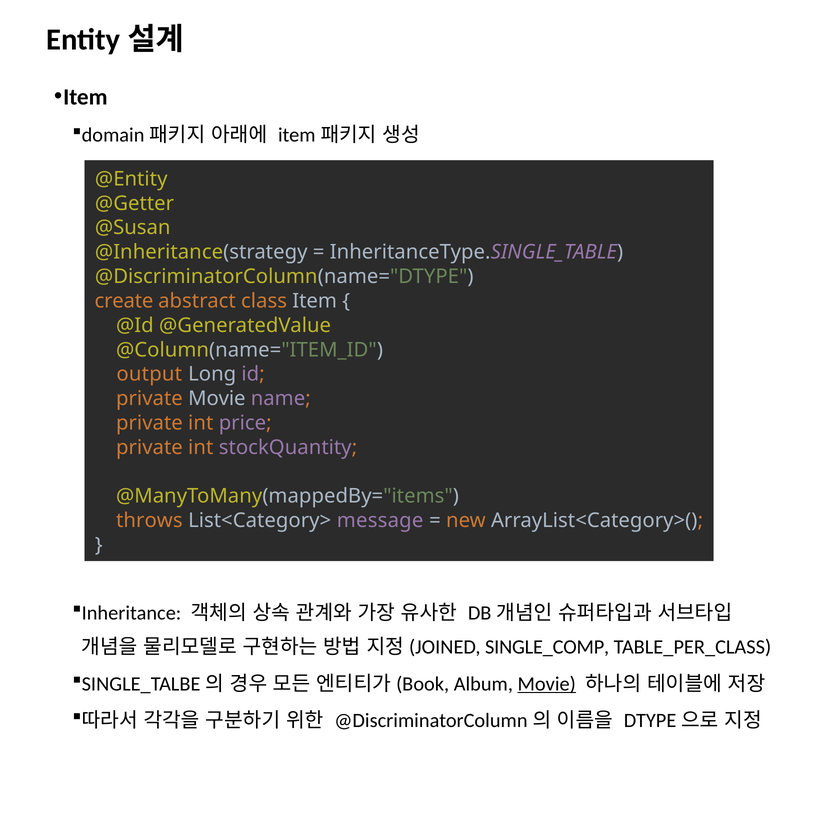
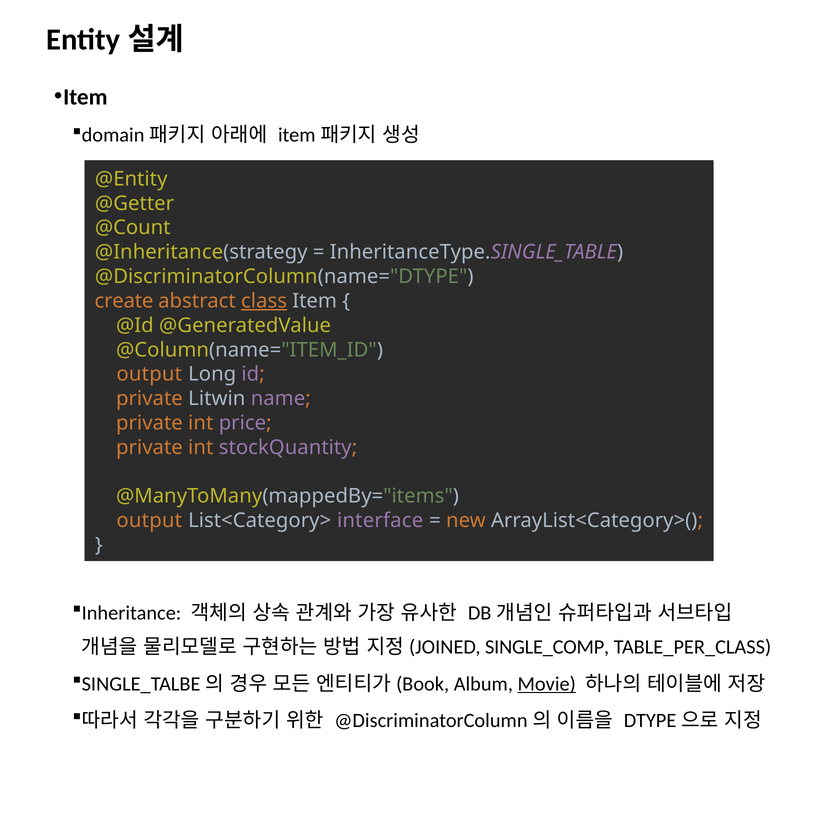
@Susan: @Susan -> @Count (133, 228)
class underline: none -> present (264, 301)
private Movie: Movie -> Litwin (217, 399)
throws: throws -> output (149, 521)
message: message -> interface (380, 521)
